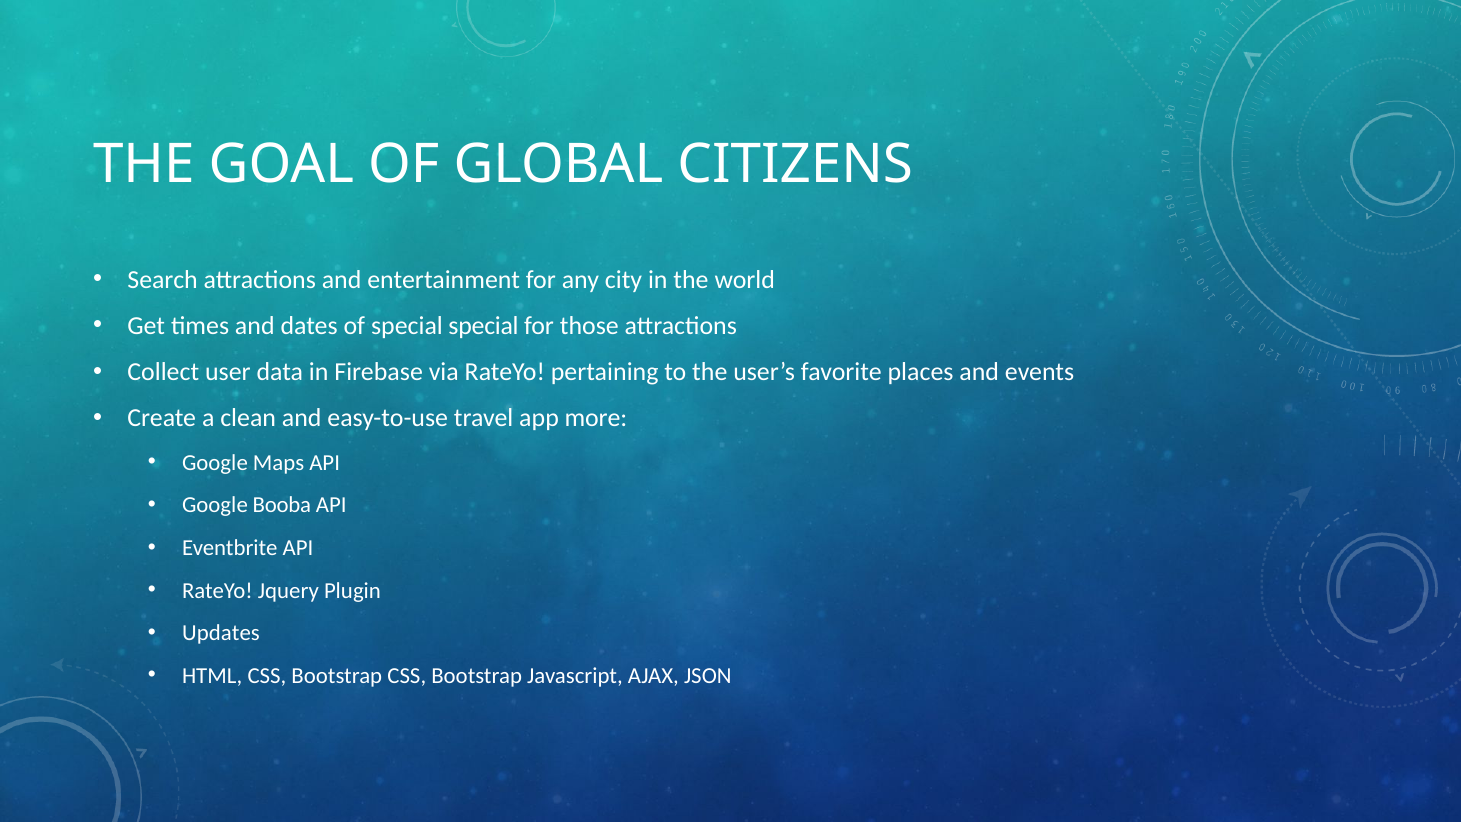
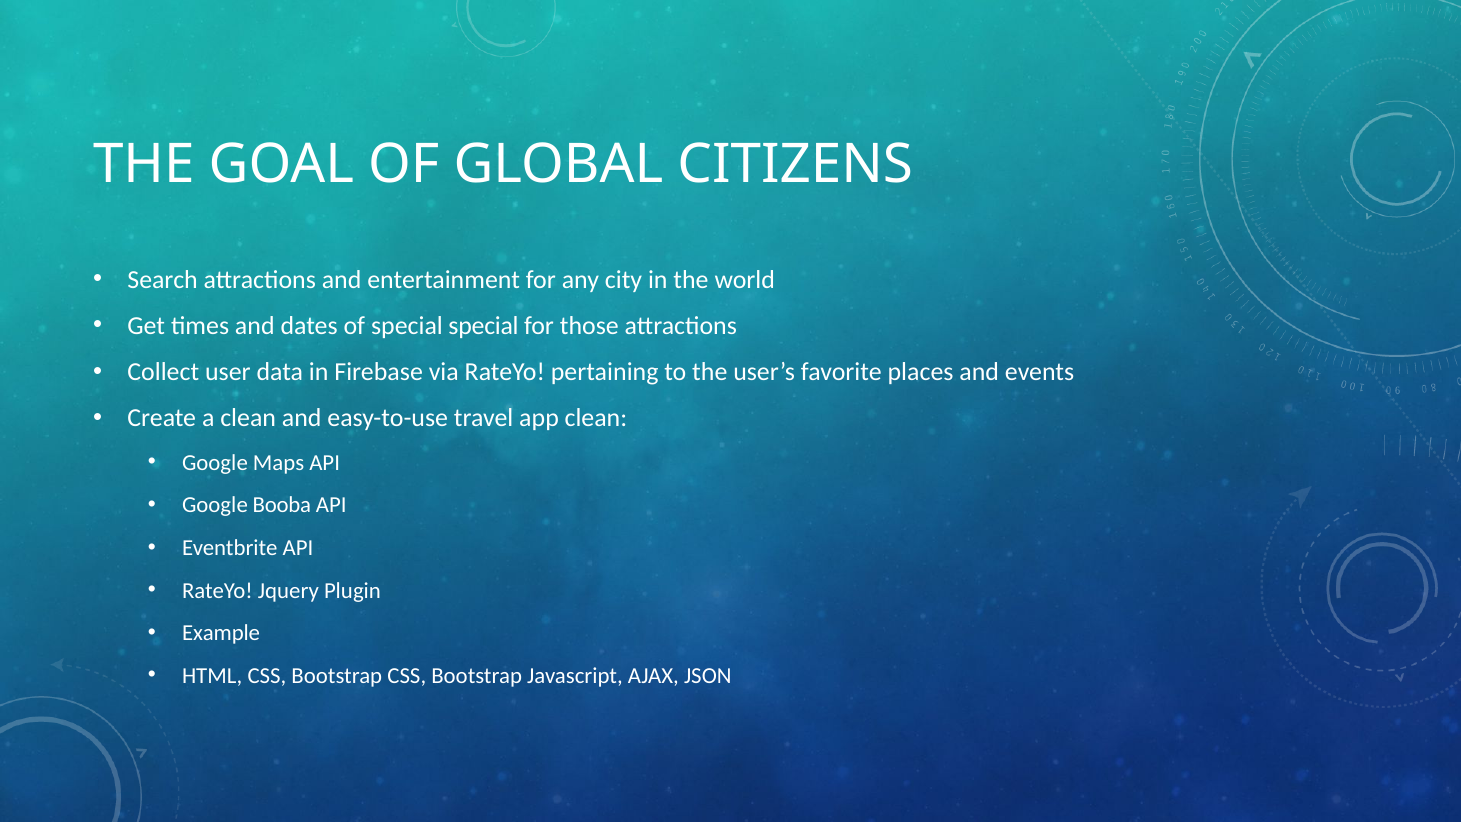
app more: more -> clean (596, 418)
Updates: Updates -> Example (221, 633)
